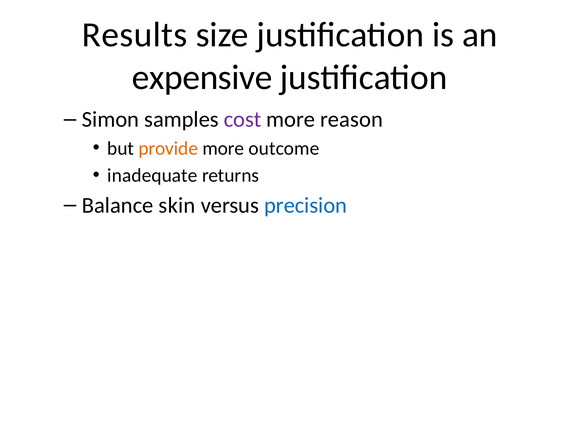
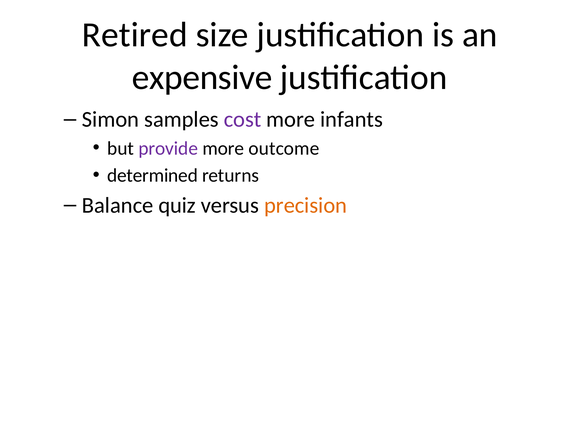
Results: Results -> Retired (135, 35)
reason: reason -> infants (352, 120)
provide colour: orange -> purple (168, 148)
inadequate: inadequate -> determined (153, 175)
skin: skin -> quiz (177, 205)
precision colour: blue -> orange (306, 205)
